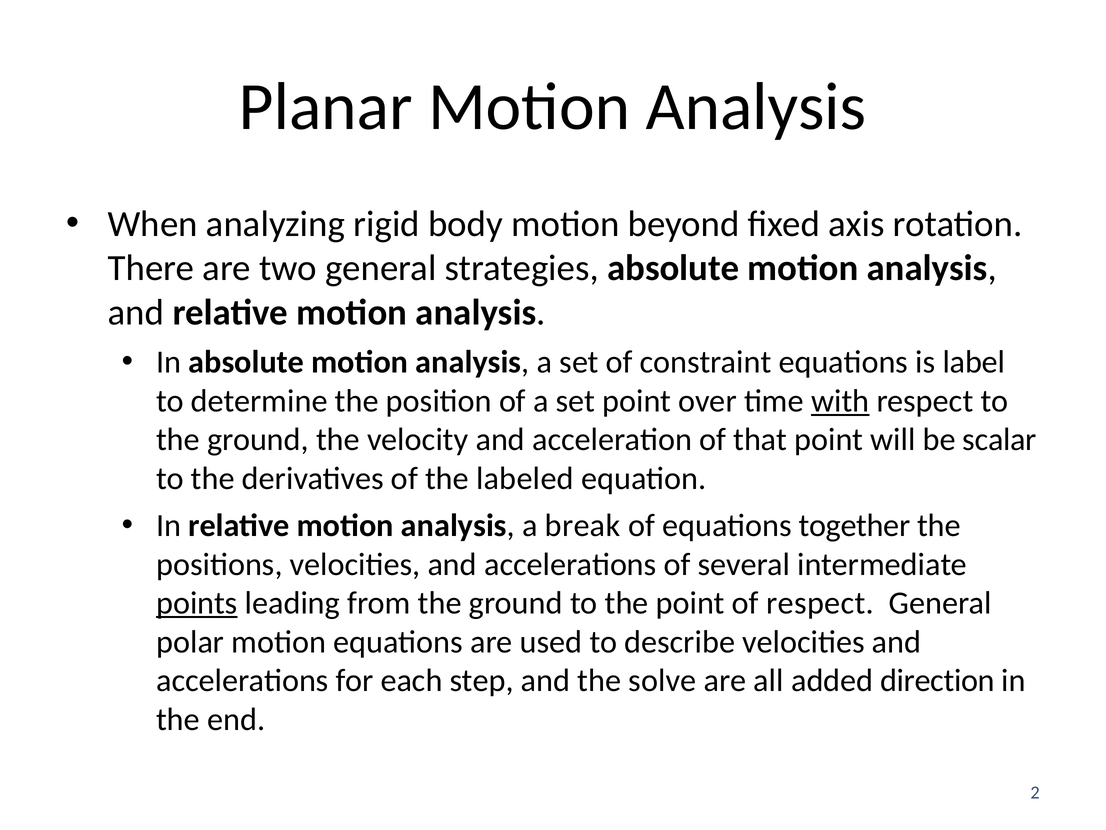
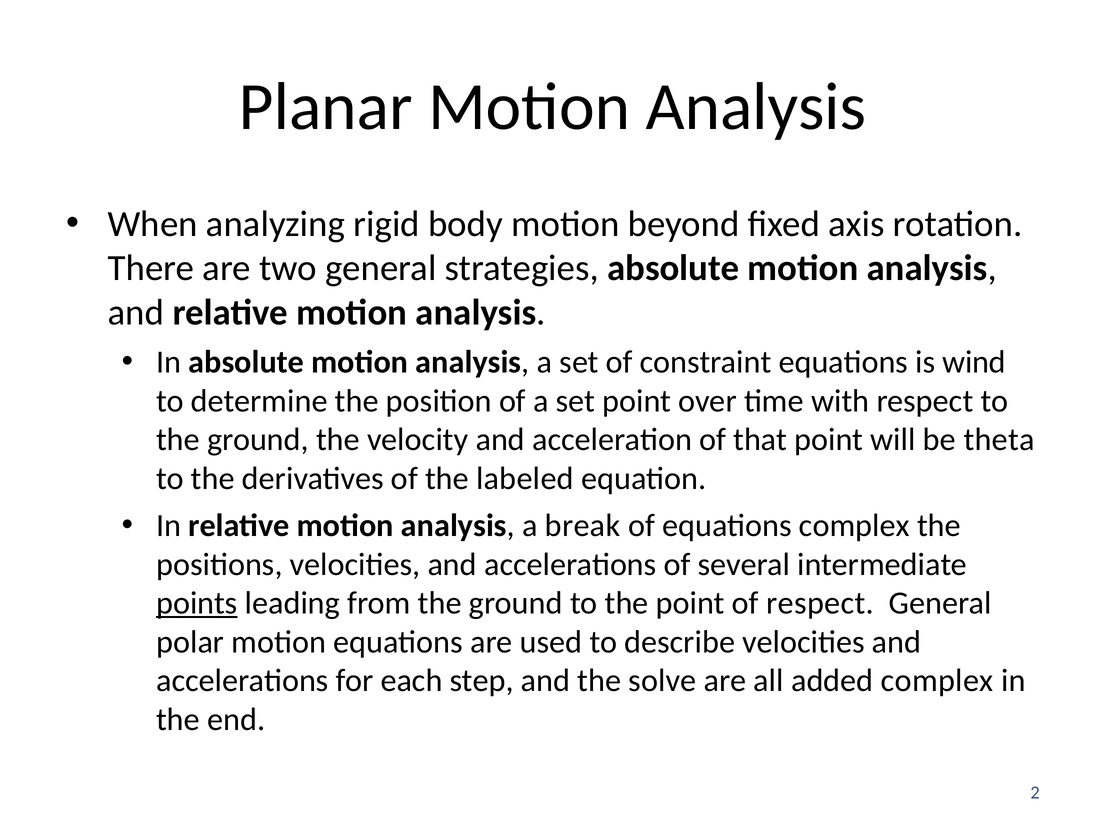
label: label -> wind (974, 362)
with underline: present -> none (840, 401)
scalar: scalar -> theta (999, 439)
equations together: together -> complex (854, 526)
added direction: direction -> complex (937, 680)
